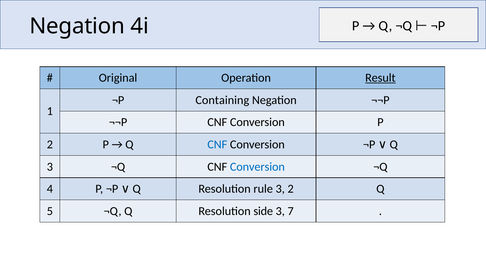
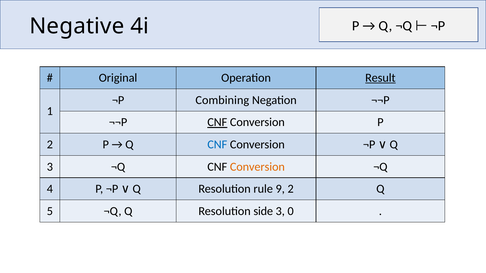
Negation: Negation -> Negative (77, 26)
Containing: Containing -> Combining (222, 100)
CNF underline: none -> present (217, 122)
Conversion colour: blue -> orange (257, 167)
rule 3: 3 -> 9 (280, 189)
7: 7 -> 0 (291, 211)
